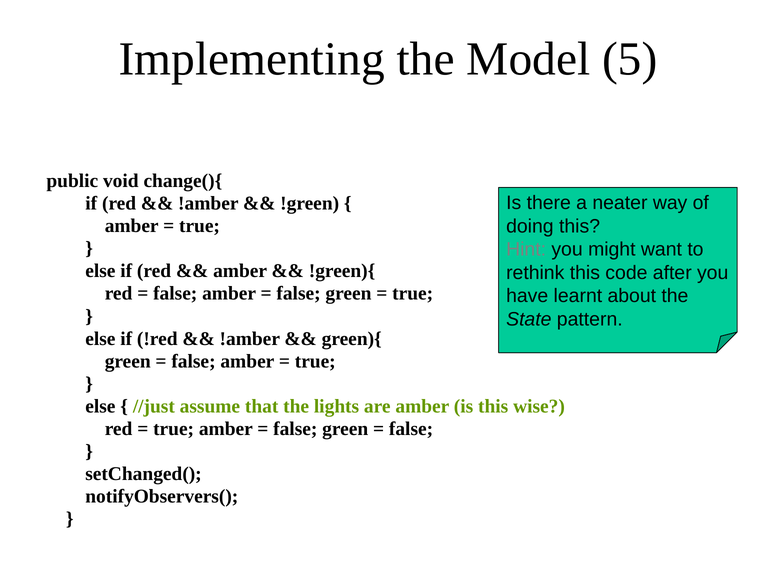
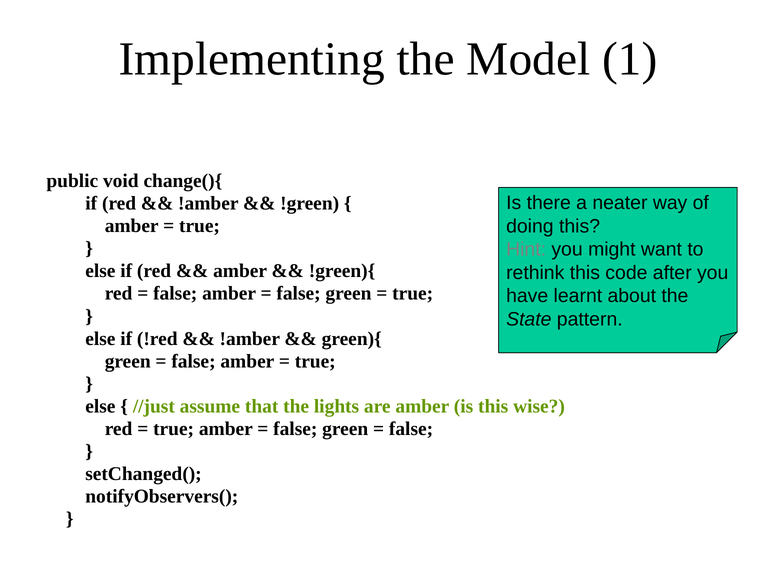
5: 5 -> 1 (630, 59)
